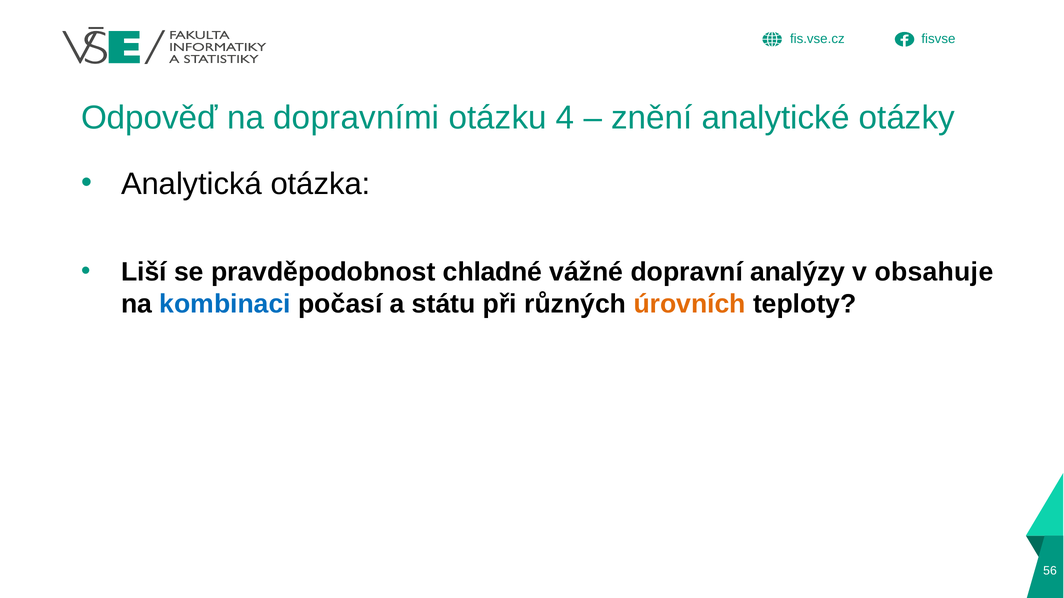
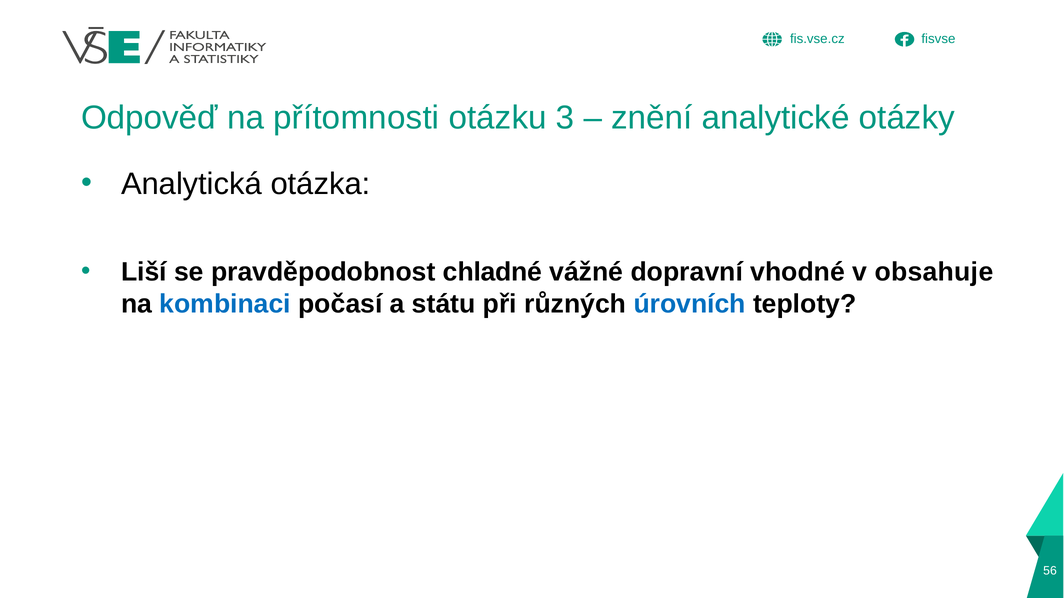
dopravními: dopravními -> přítomnosti (356, 118)
4: 4 -> 3 (565, 118)
analýzy: analýzy -> vhodné (798, 272)
úrovních colour: orange -> blue (690, 304)
